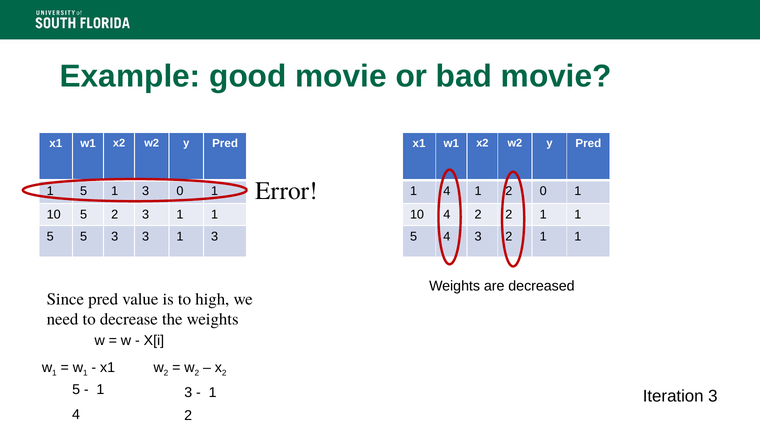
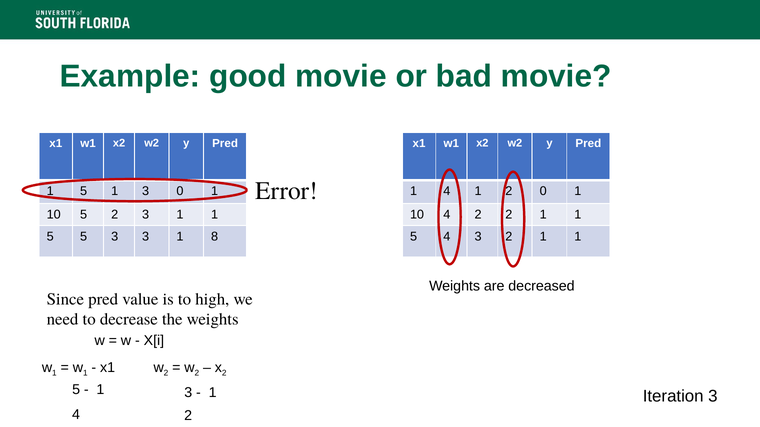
3 1 3: 3 -> 8 (215, 237)
